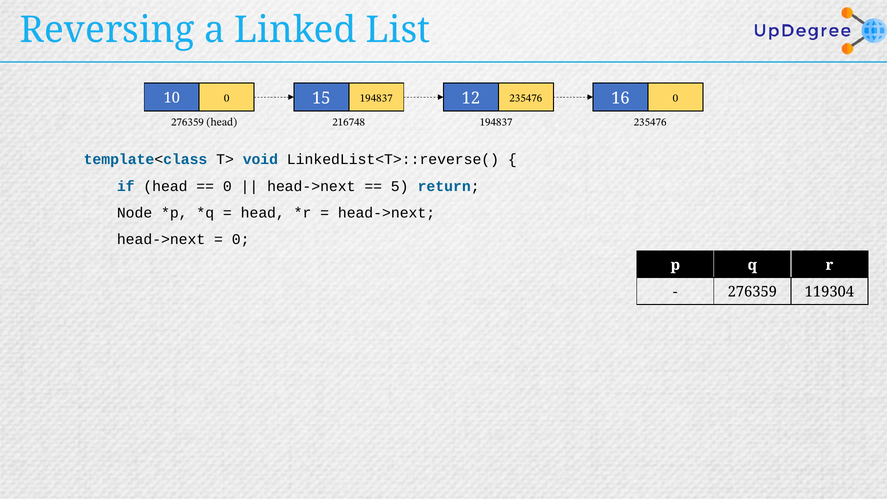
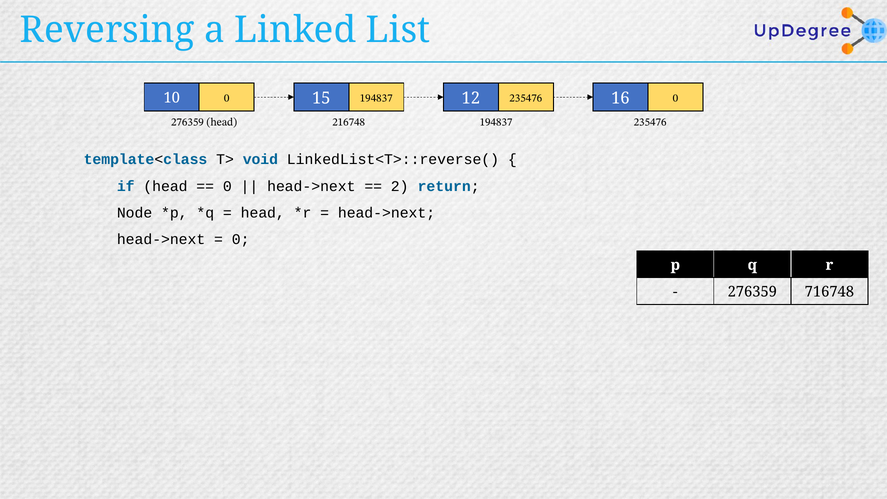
5: 5 -> 2 (400, 186)
119304: 119304 -> 716748 (829, 292)
